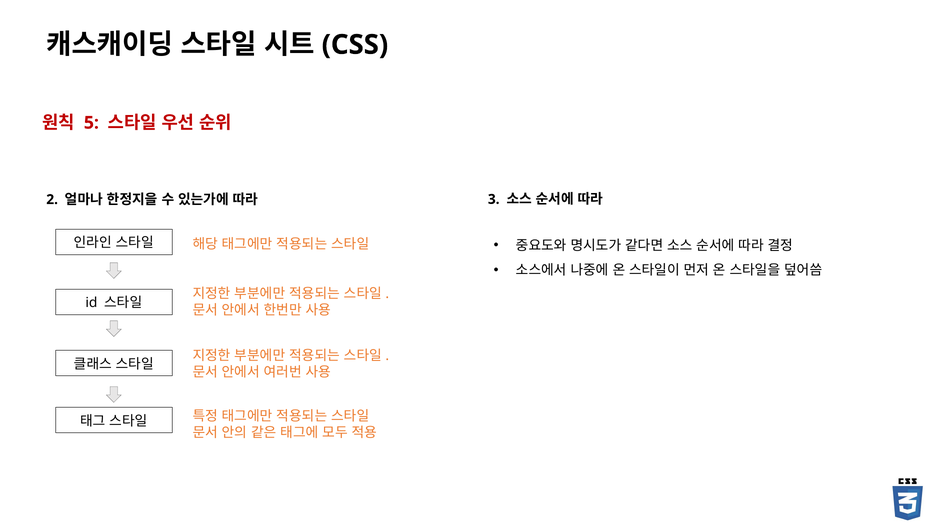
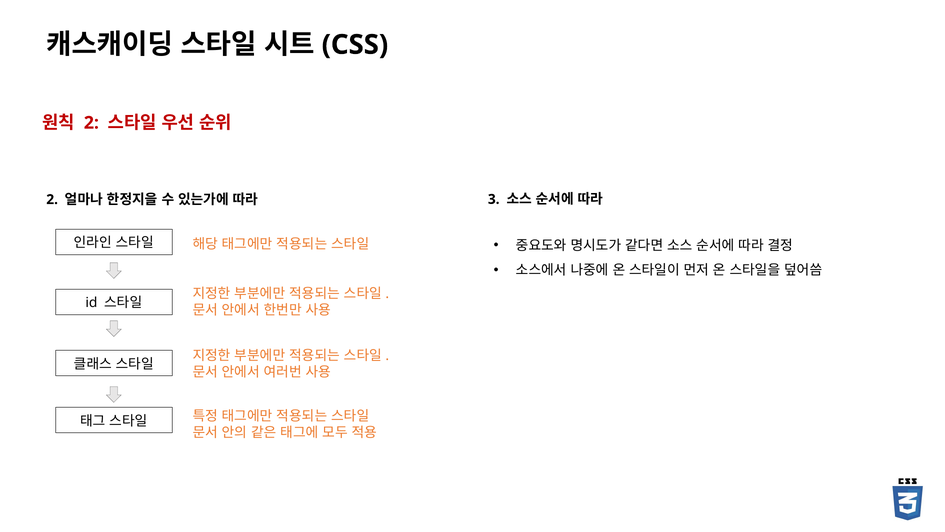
5: 5 -> 2 (91, 123)
